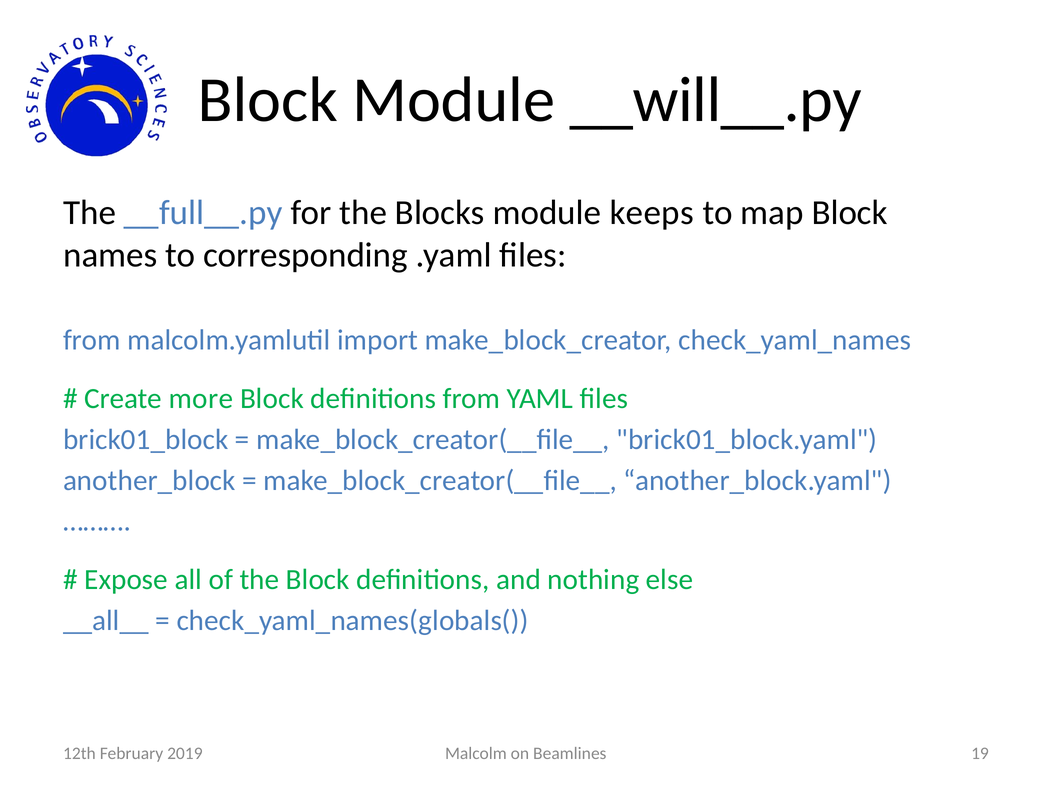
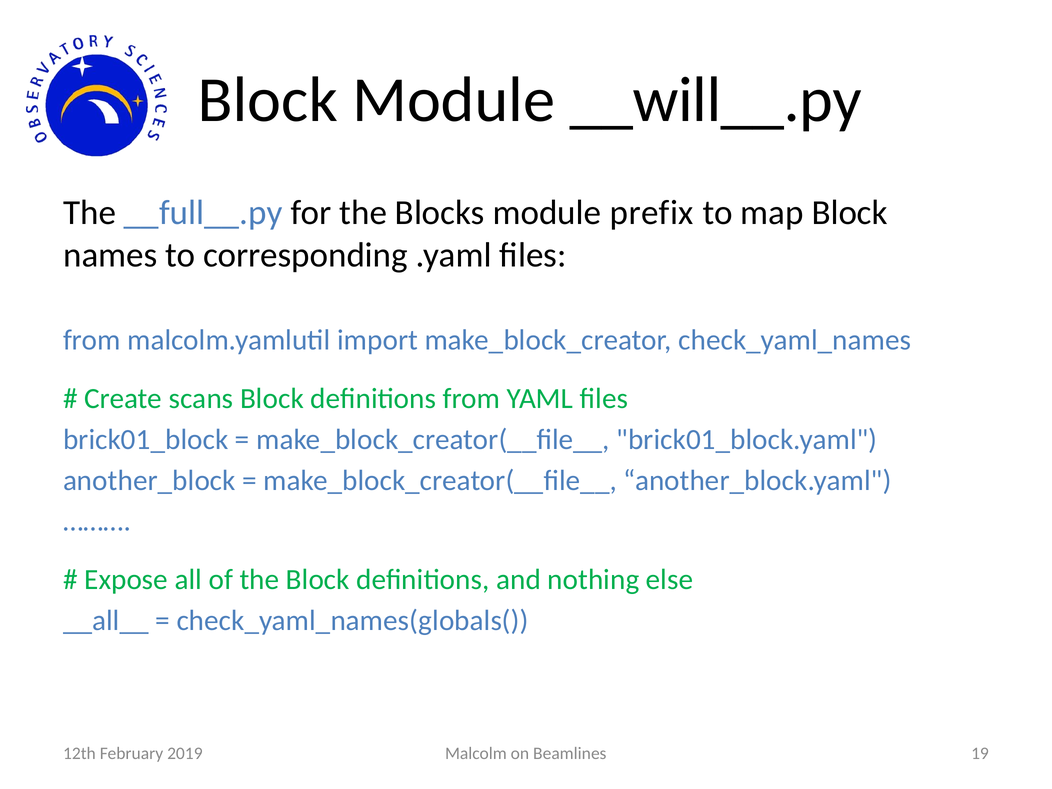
keeps: keeps -> prefix (652, 213)
more: more -> scans (201, 398)
